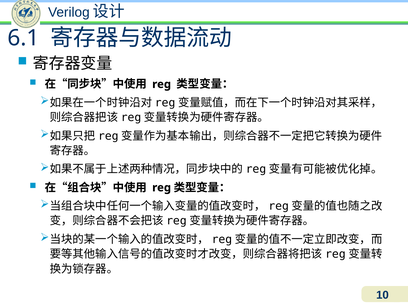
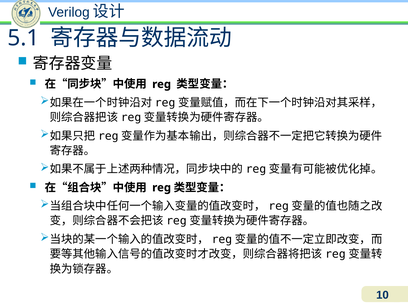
6.1: 6.1 -> 5.1 (23, 38)
